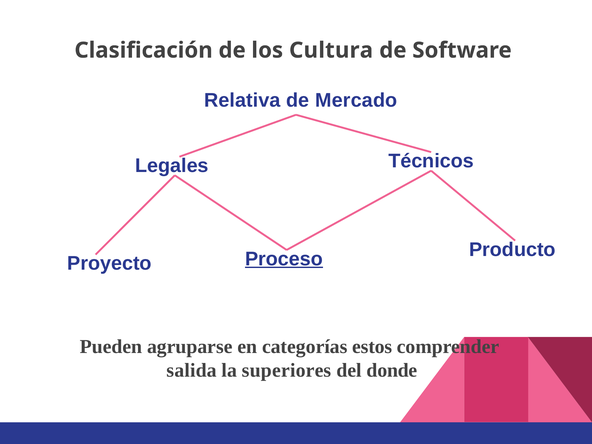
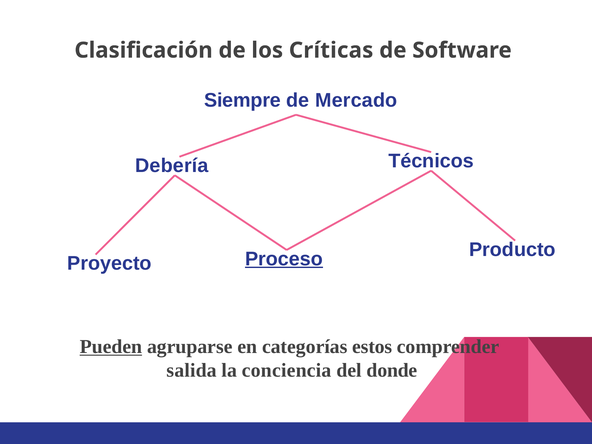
Cultura: Cultura -> Críticas (331, 50)
Relativa: Relativa -> Siempre (242, 100)
Legales: Legales -> Debería (172, 166)
Pueden underline: none -> present (111, 347)
superiores: superiores -> conciencia (287, 370)
